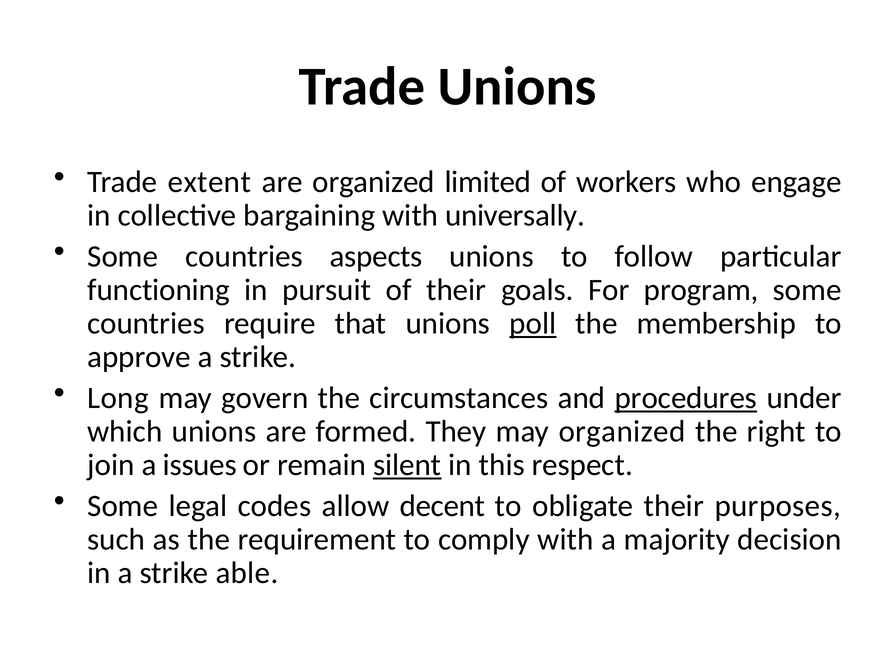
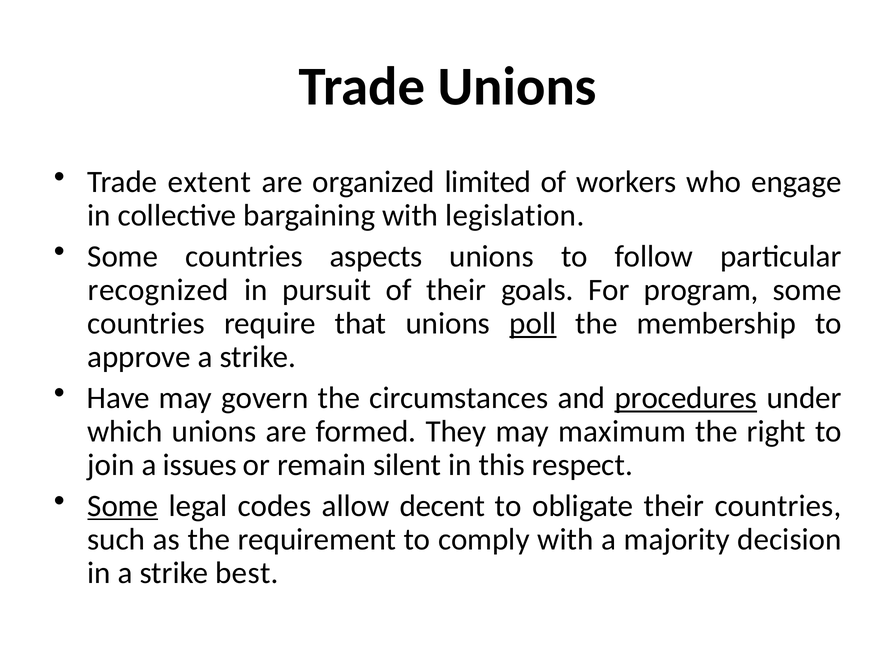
universally: universally -> legislation (515, 216)
functioning: functioning -> recognized (158, 290)
Long: Long -> Have (118, 398)
may organized: organized -> maximum (622, 432)
silent underline: present -> none (407, 465)
Some underline: none -> present (123, 506)
their purposes: purposes -> countries (778, 506)
able: able -> best (247, 573)
